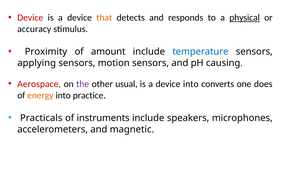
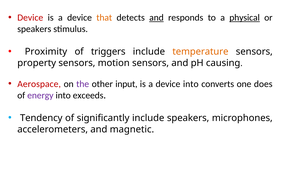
and underline: none -> present (156, 18)
accuracy: accuracy -> speakers (34, 29)
amount: amount -> triggers (108, 52)
temperature colour: blue -> orange (200, 52)
applying: applying -> property (37, 63)
usual: usual -> input (126, 84)
energy colour: orange -> purple (40, 95)
practice: practice -> exceeds (88, 95)
Practicals: Practicals -> Tendency (41, 118)
instruments: instruments -> significantly (103, 118)
